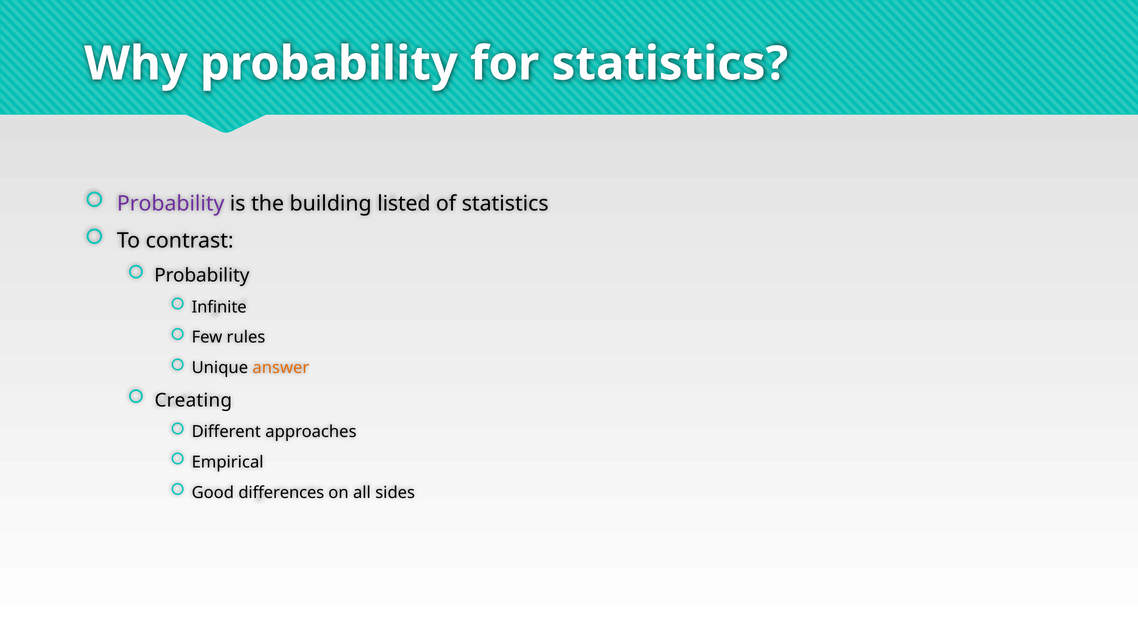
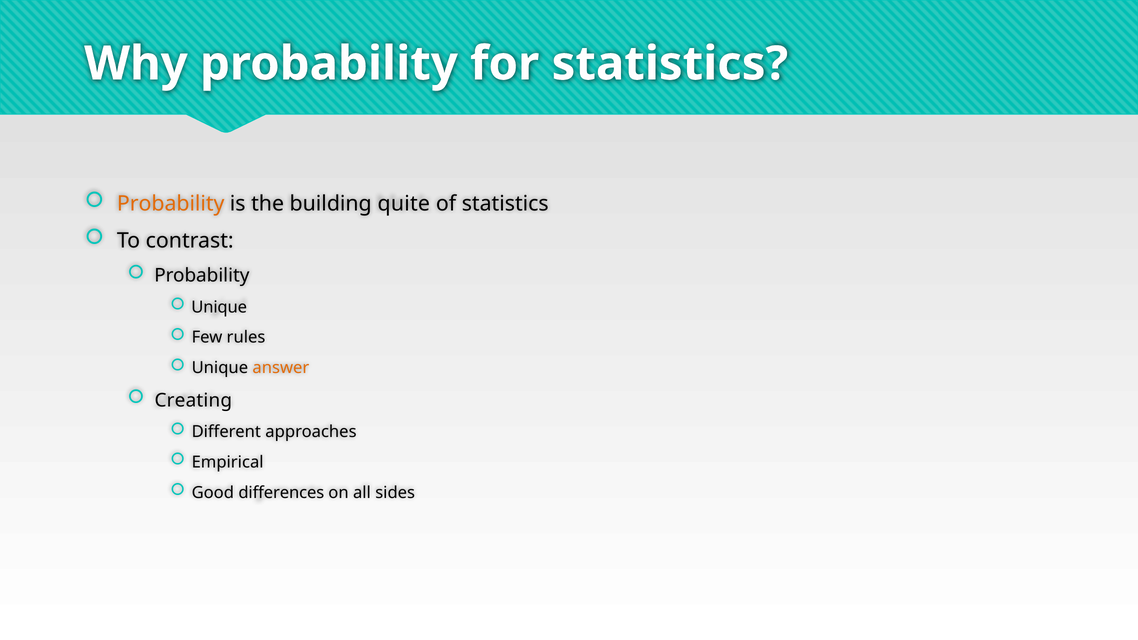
Probability colour: purple -> orange (171, 204)
listed: listed -> quite (404, 204)
Infinite: Infinite -> Unique (219, 307)
